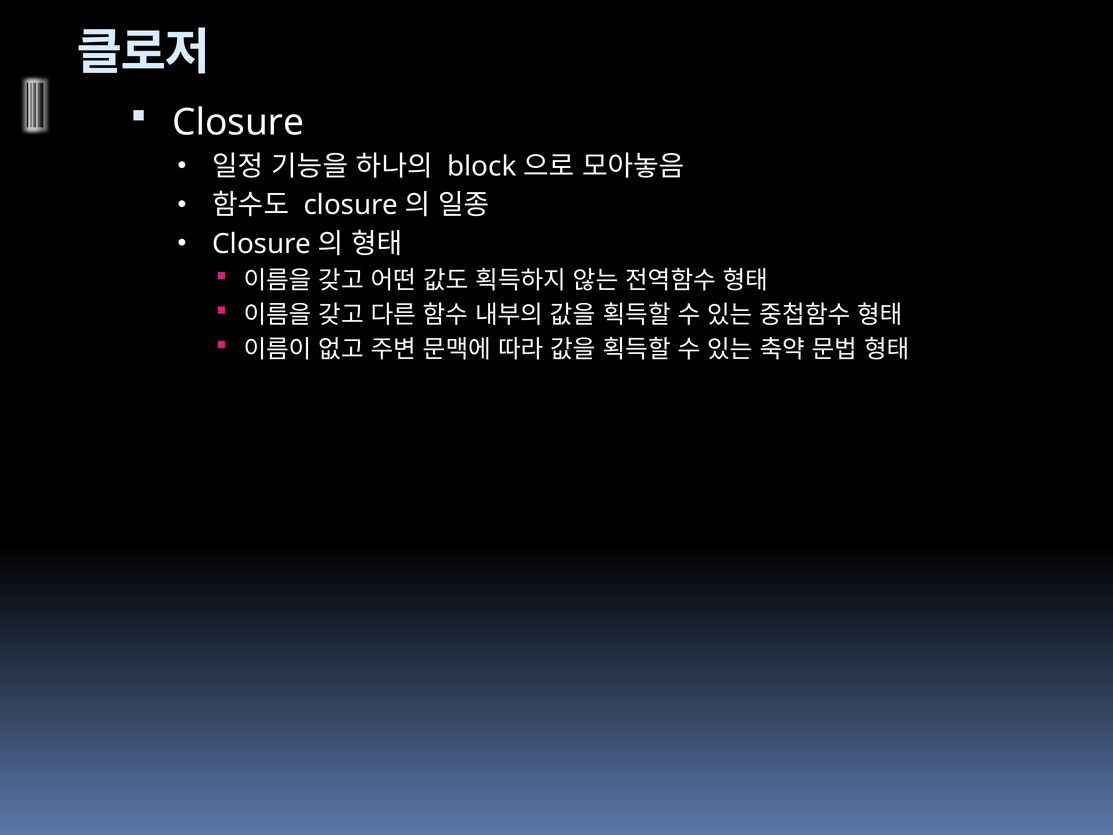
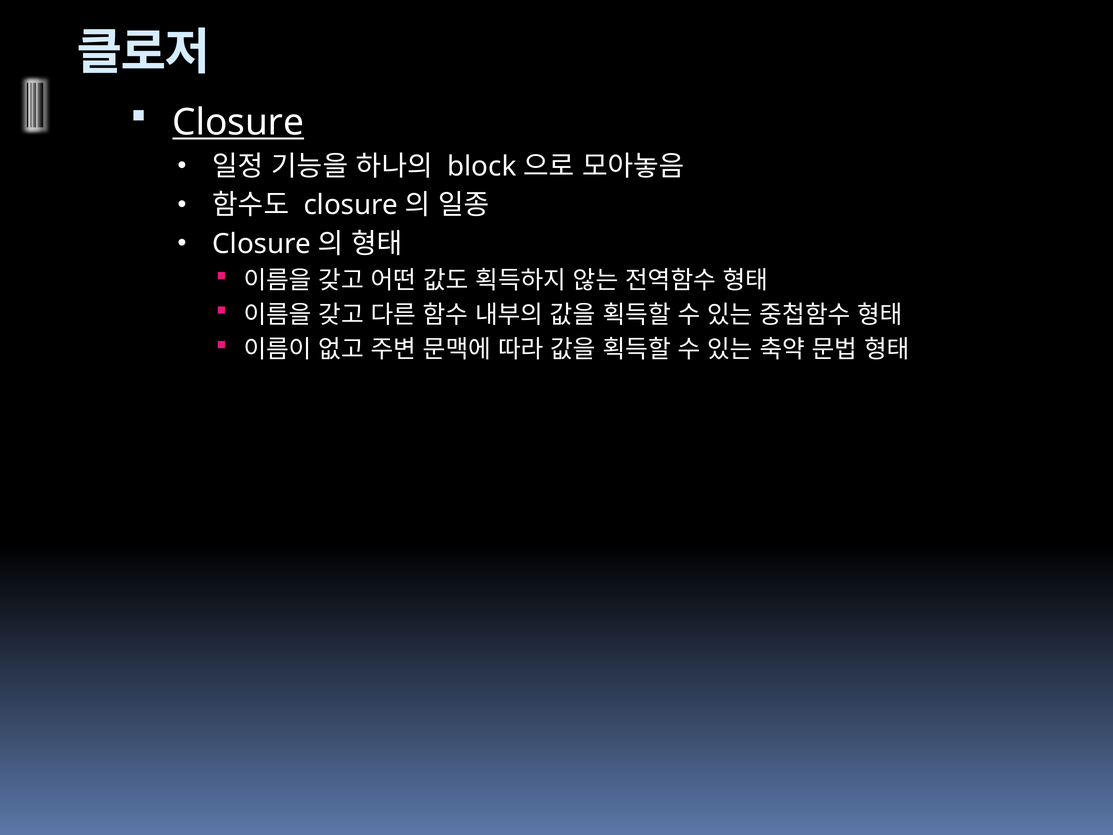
Closure underline: none -> present (238, 122)
